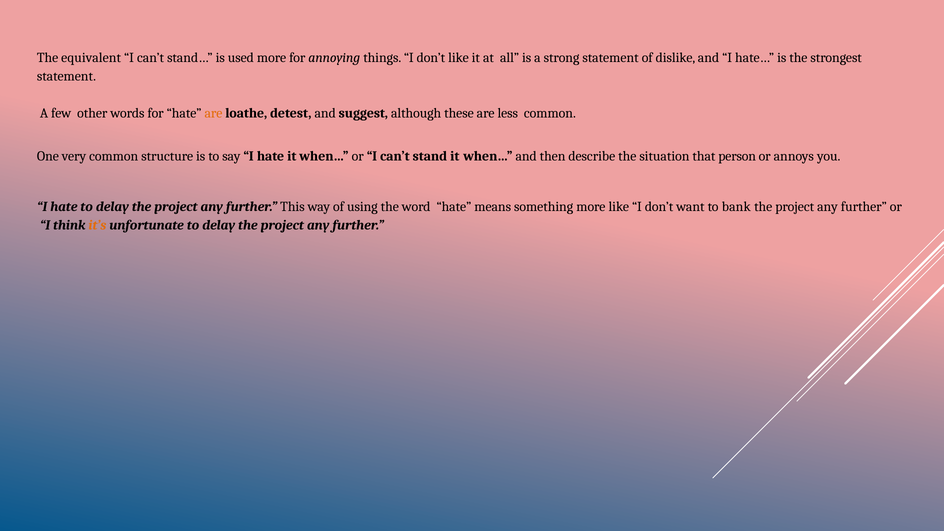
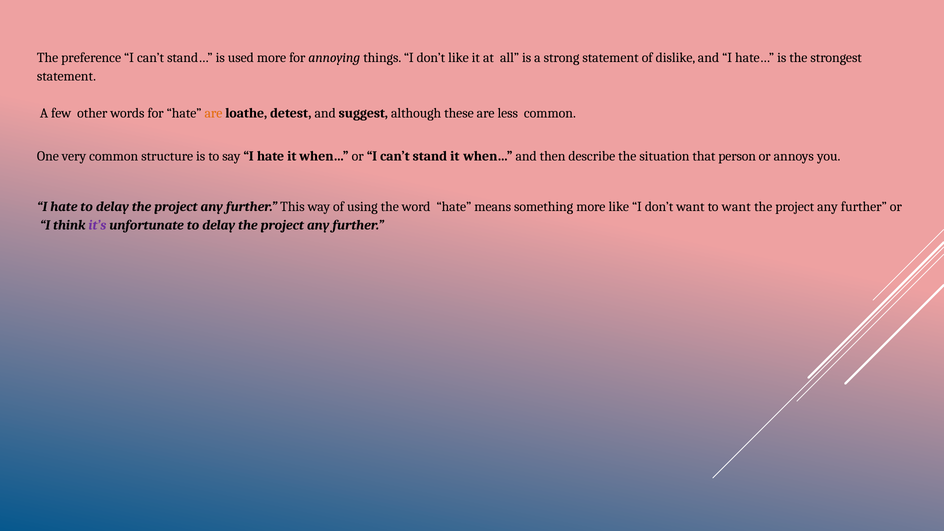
equivalent: equivalent -> preference (91, 58)
to bank: bank -> want (736, 207)
it’s colour: orange -> purple (97, 225)
